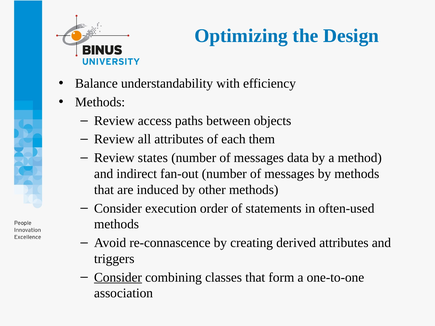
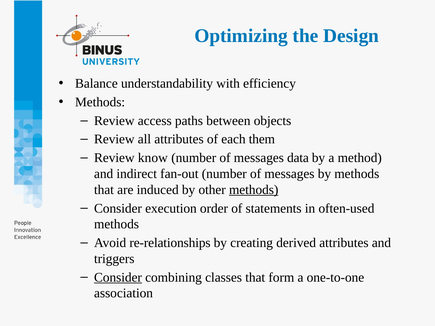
states: states -> know (153, 158)
methods underline: none -> present (254, 190)
re-connascence: re-connascence -> re-relationships (170, 243)
